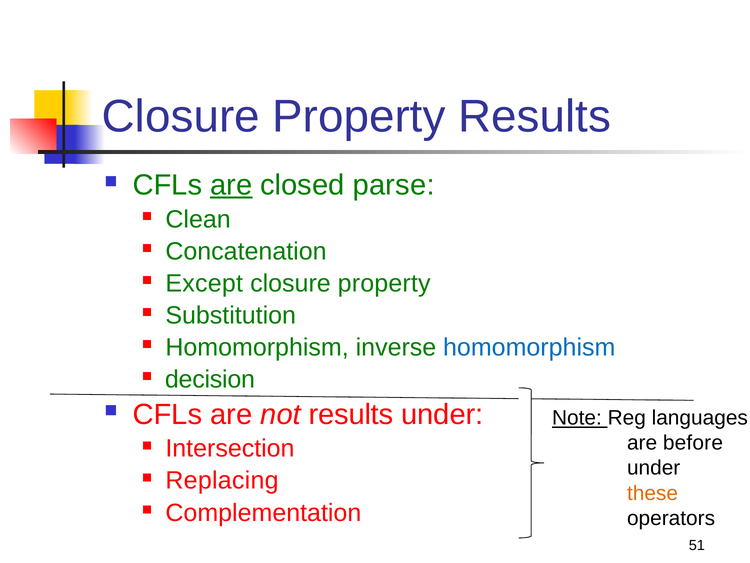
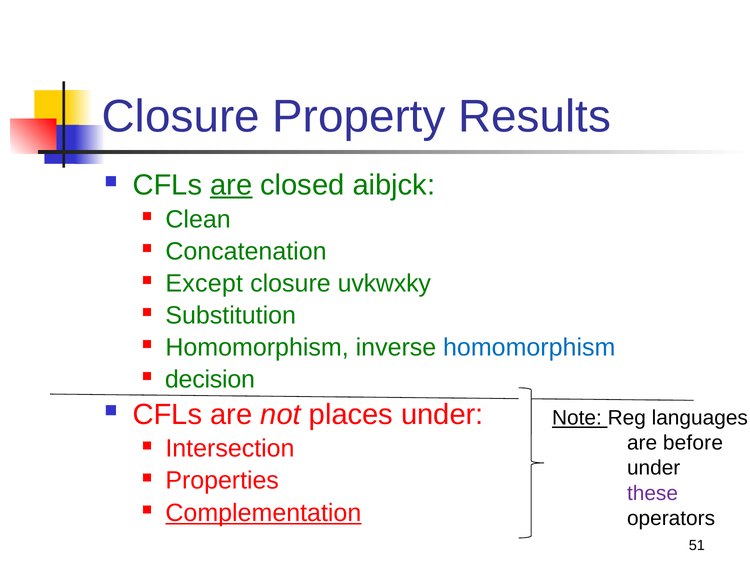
parse: parse -> aibjck (394, 185)
property: property -> uvkwxky (384, 283)
not results: results -> places (351, 414)
Replacing: Replacing -> Properties (222, 480)
these colour: orange -> purple (653, 493)
Complementation underline: none -> present (263, 512)
